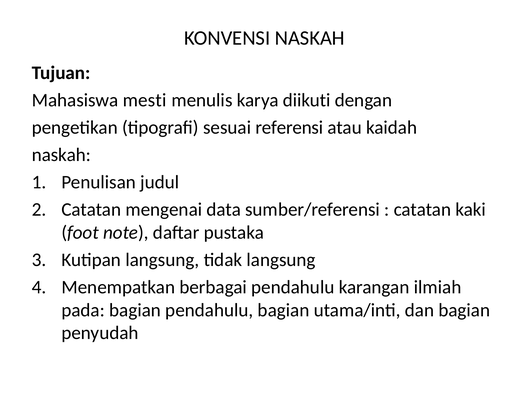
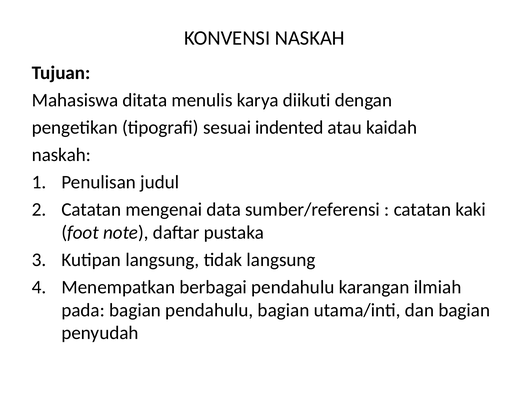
mesti: mesti -> ditata (145, 100)
referensi: referensi -> indented (289, 127)
